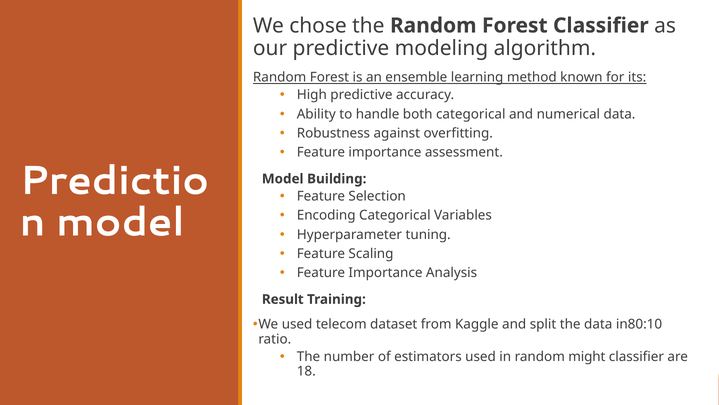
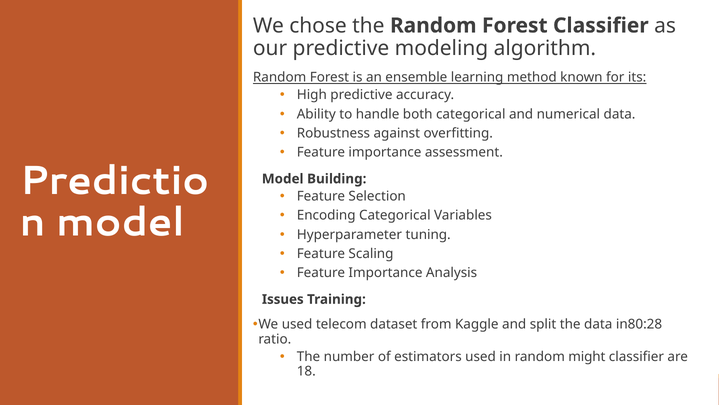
Result: Result -> Issues (283, 299)
in80:10: in80:10 -> in80:28 (639, 324)
